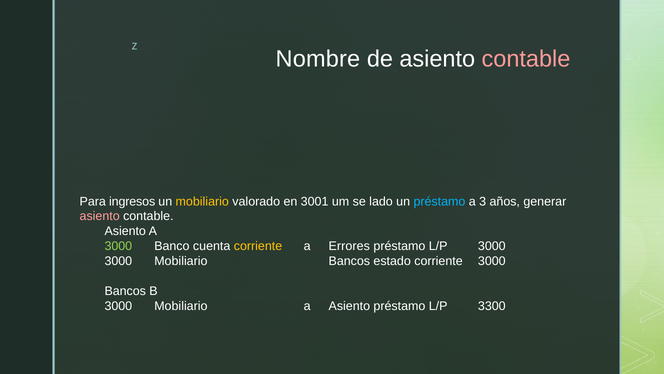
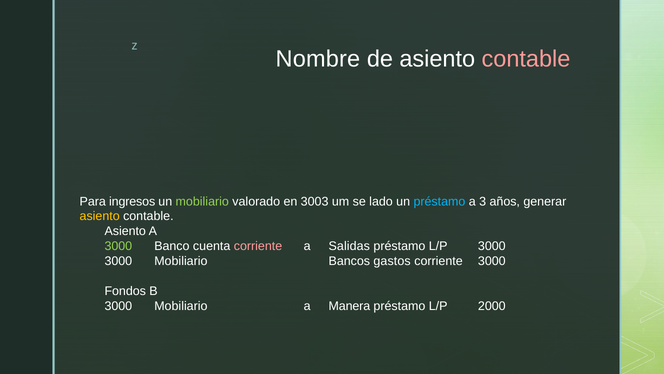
mobiliario colour: yellow -> light green (202, 201)
3001: 3001 -> 3003 (315, 201)
asiento colour: pink -> yellow (100, 216)
corriente colour: yellow -> pink (258, 246)
Errores: Errores -> Salidas (349, 246)
estado: estado -> gastos (392, 261)
Bancos: Bancos -> Fondos (125, 291)
a Asiento: Asiento -> Manera (349, 306)
3300: 3300 -> 2000 (492, 306)
